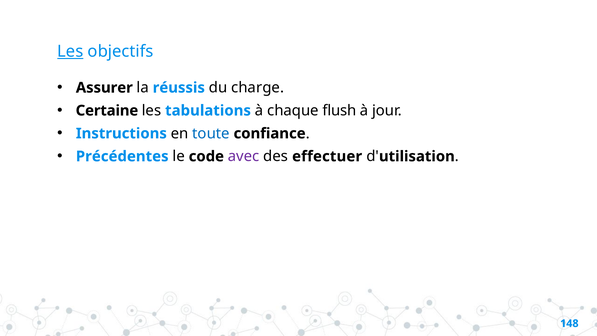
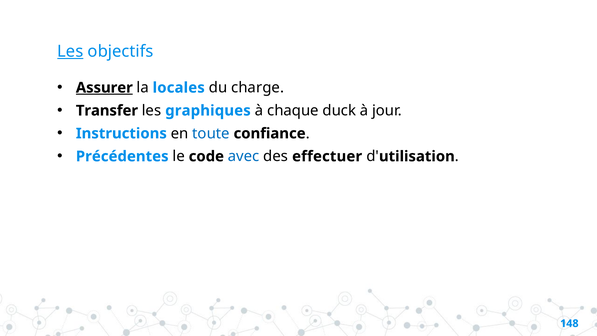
Assurer underline: none -> present (104, 88)
réussis: réussis -> locales (179, 88)
Certaine: Certaine -> Transfer (107, 111)
tabulations: tabulations -> graphiques (208, 111)
flush: flush -> duck (339, 111)
avec colour: purple -> blue (244, 156)
